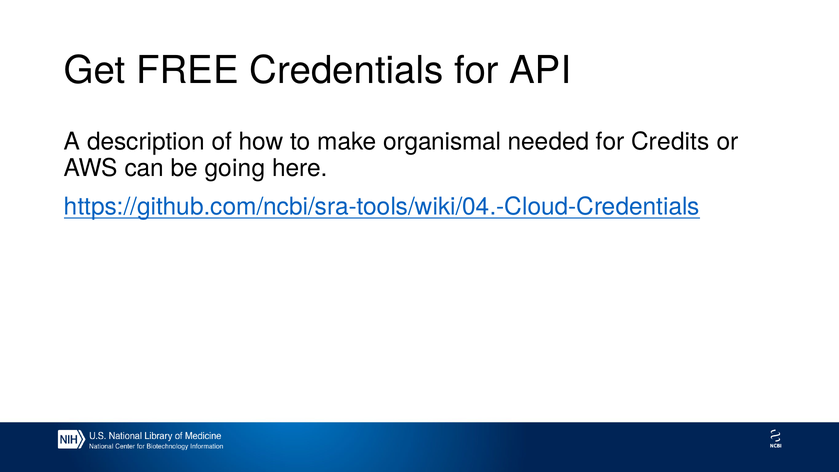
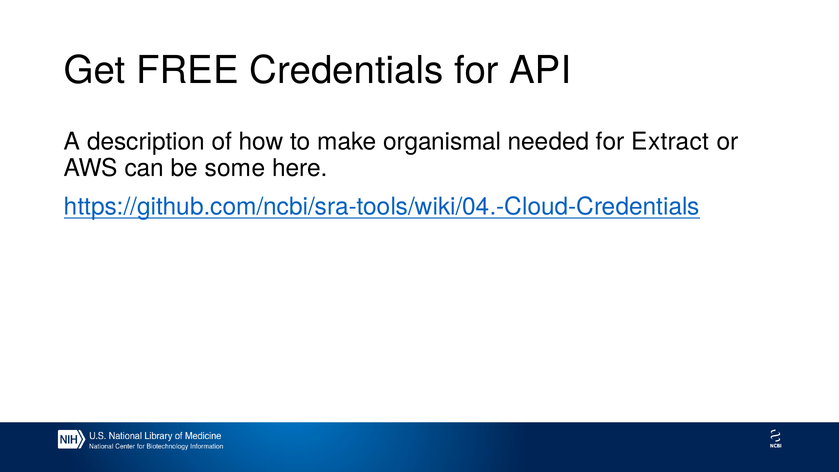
Credits: Credits -> Extract (670, 142)
going: going -> some (235, 168)
